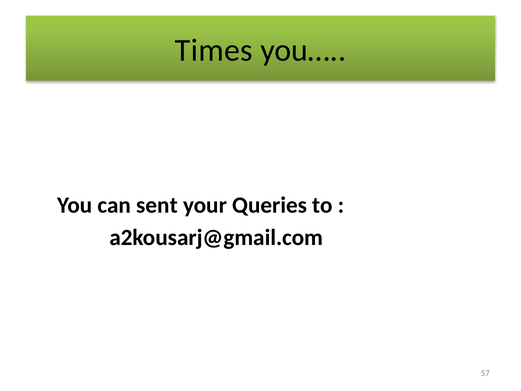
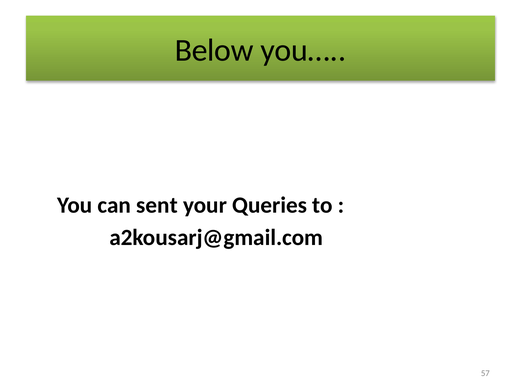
Times: Times -> Below (214, 50)
